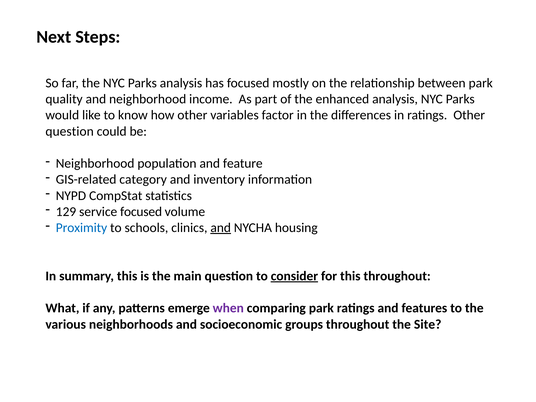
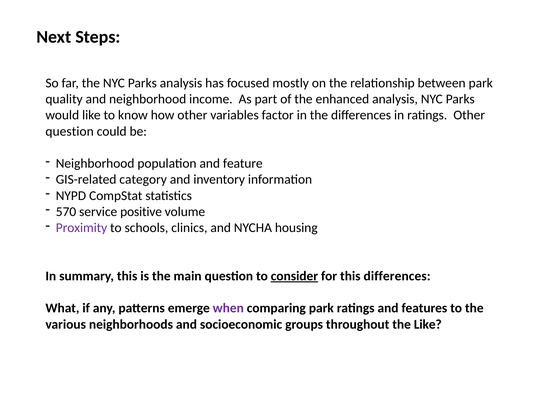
129: 129 -> 570 (66, 212)
service focused: focused -> positive (141, 212)
Proximity colour: blue -> purple (81, 228)
and underline: present -> none (221, 228)
this throughout: throughout -> differences (397, 276)
the Site: Site -> Like (428, 324)
